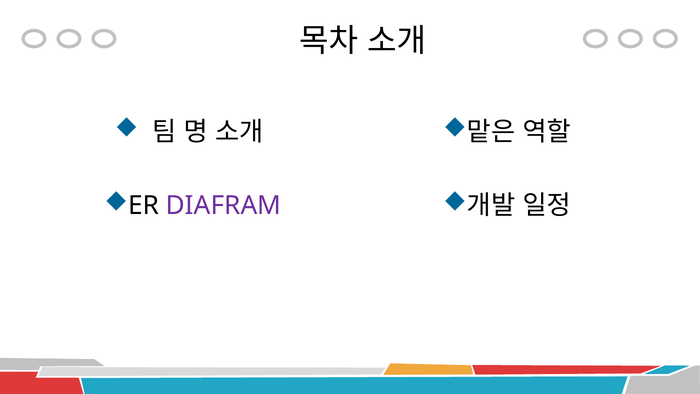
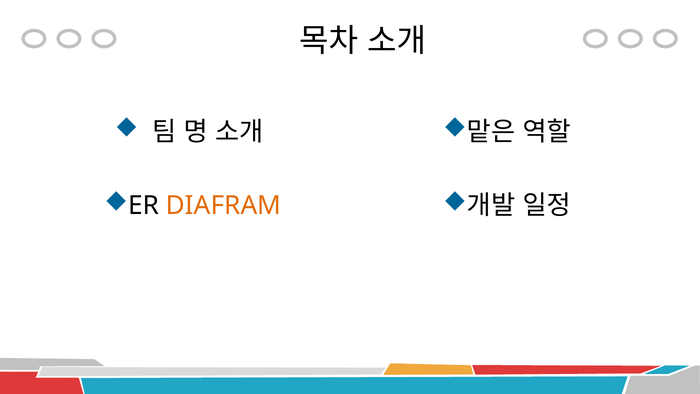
DIAFRAM colour: purple -> orange (223, 206)
